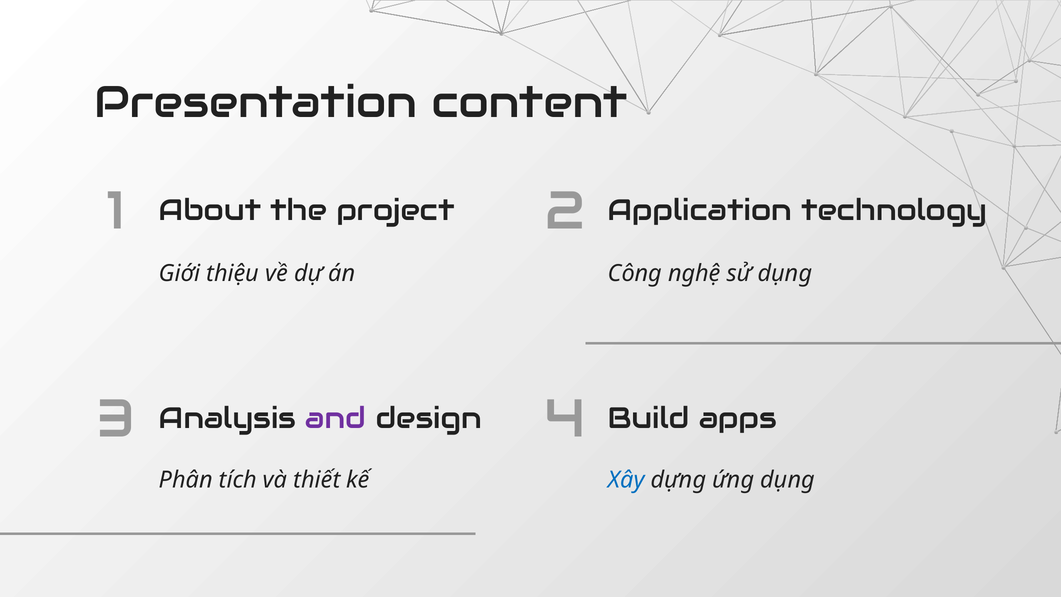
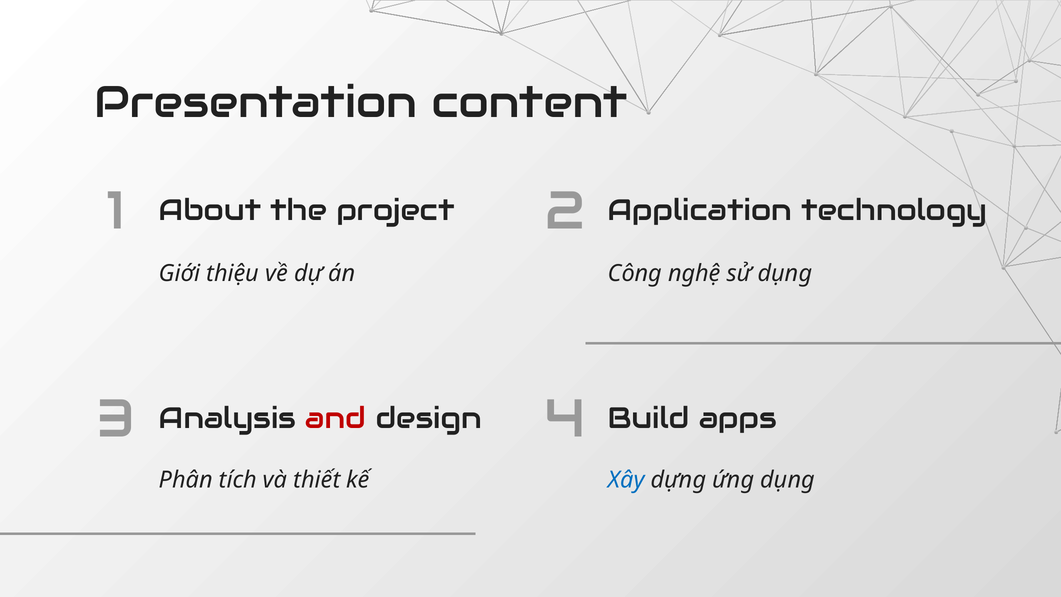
and colour: purple -> red (336, 418)
